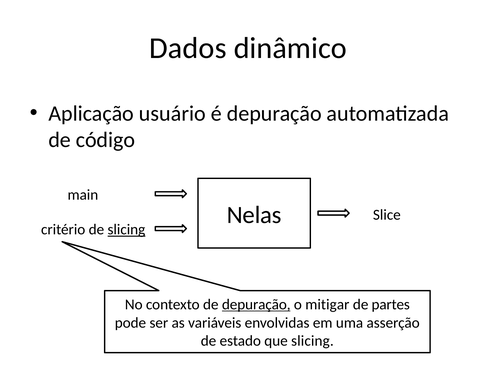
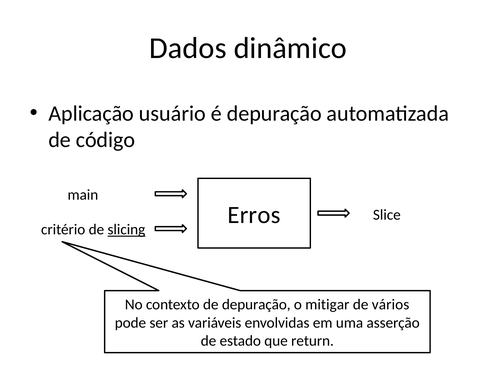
Nelas: Nelas -> Erros (254, 215)
depuração underline: present -> none (256, 305)
partes: partes -> vários (391, 305)
que slicing: slicing -> return (313, 341)
